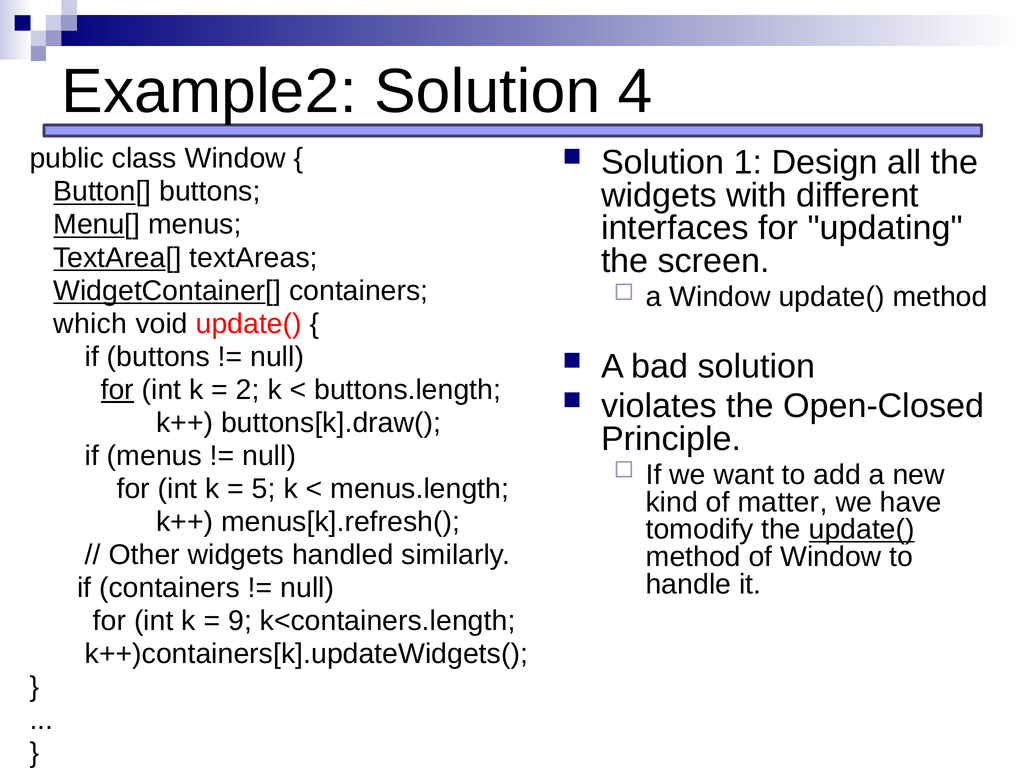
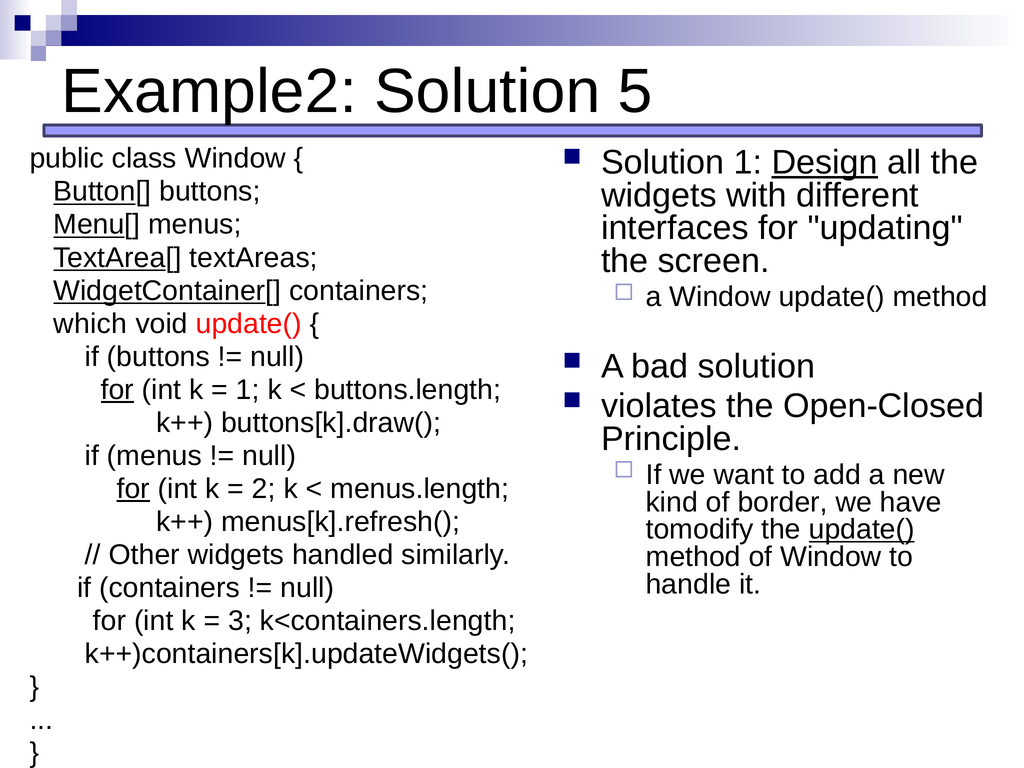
4: 4 -> 5 (635, 91)
Design underline: none -> present (825, 163)
2: 2 -> 1 (248, 390)
for underline: none -> present (133, 489)
5: 5 -> 2 (264, 489)
matter: matter -> border (783, 502)
9: 9 -> 3 (240, 621)
